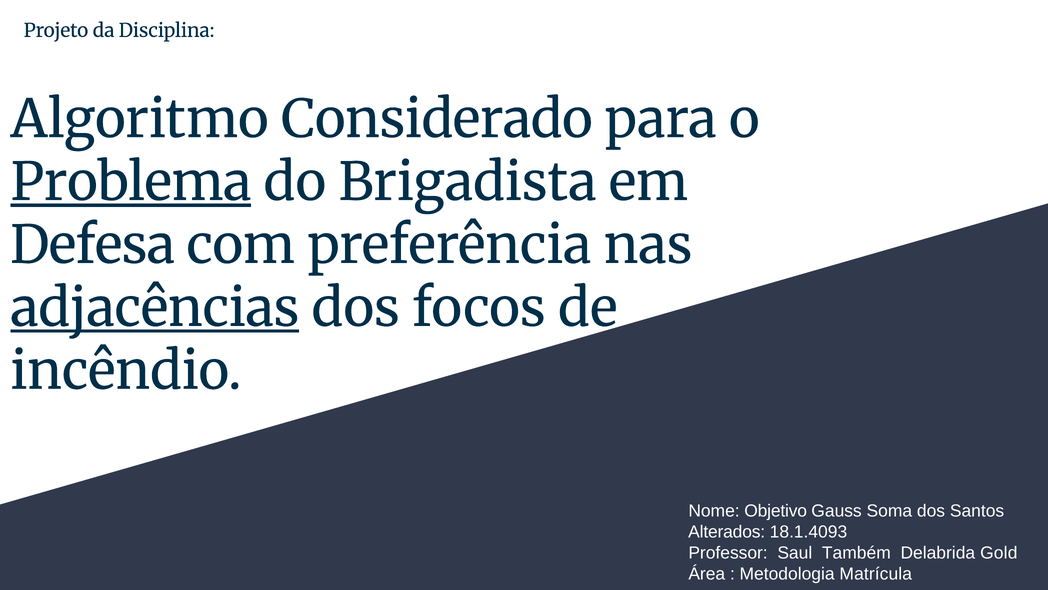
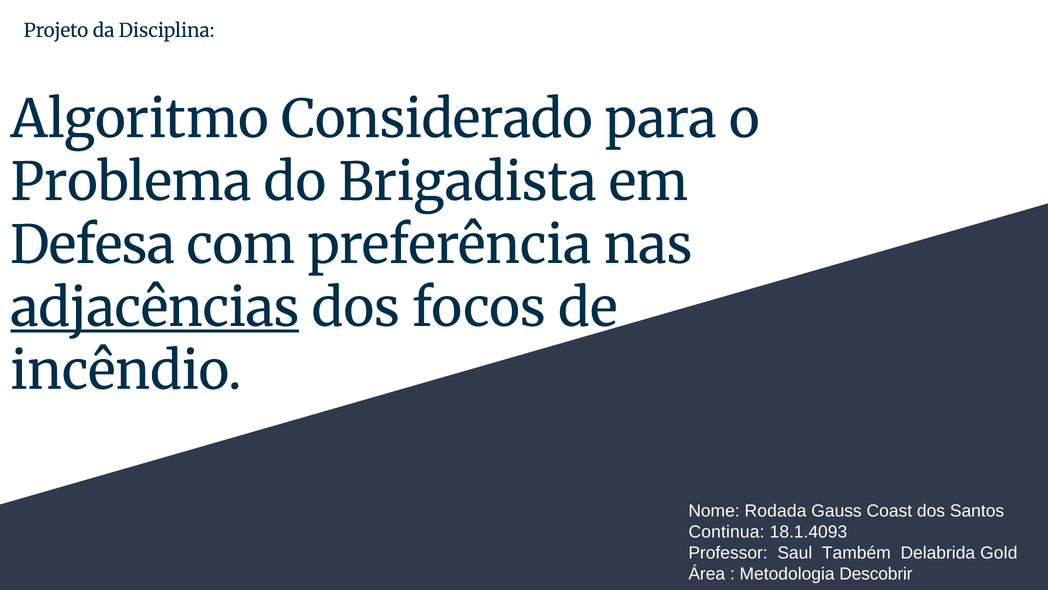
Problema underline: present -> none (131, 183)
Objetivo: Objetivo -> Rodada (775, 510)
Soma: Soma -> Coast (889, 510)
Alterados: Alterados -> Continua (727, 531)
Matrícula: Matrícula -> Descobrir (876, 573)
